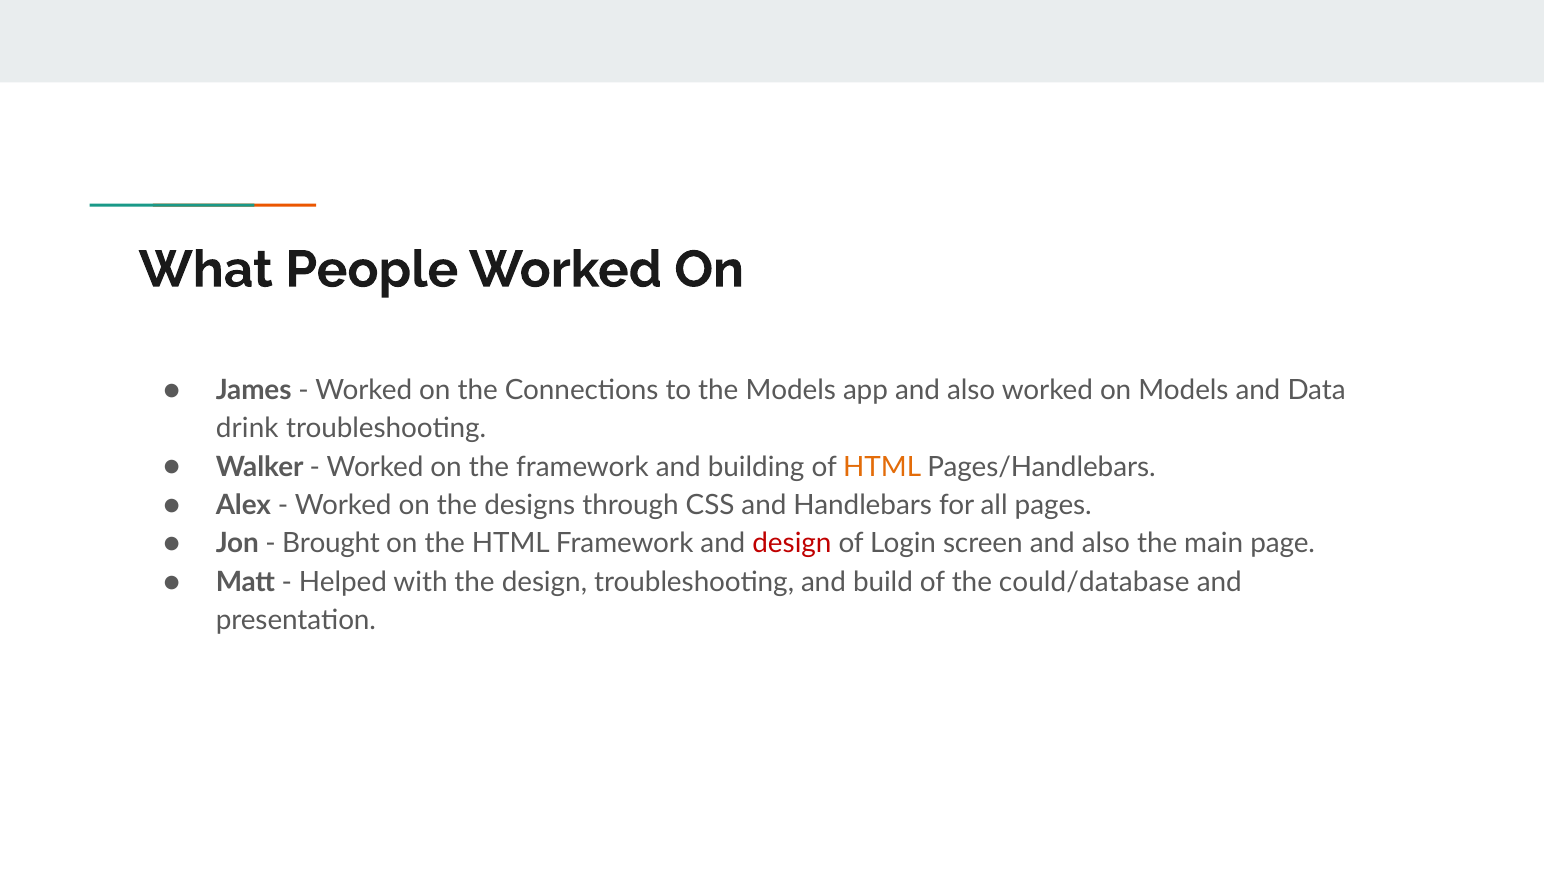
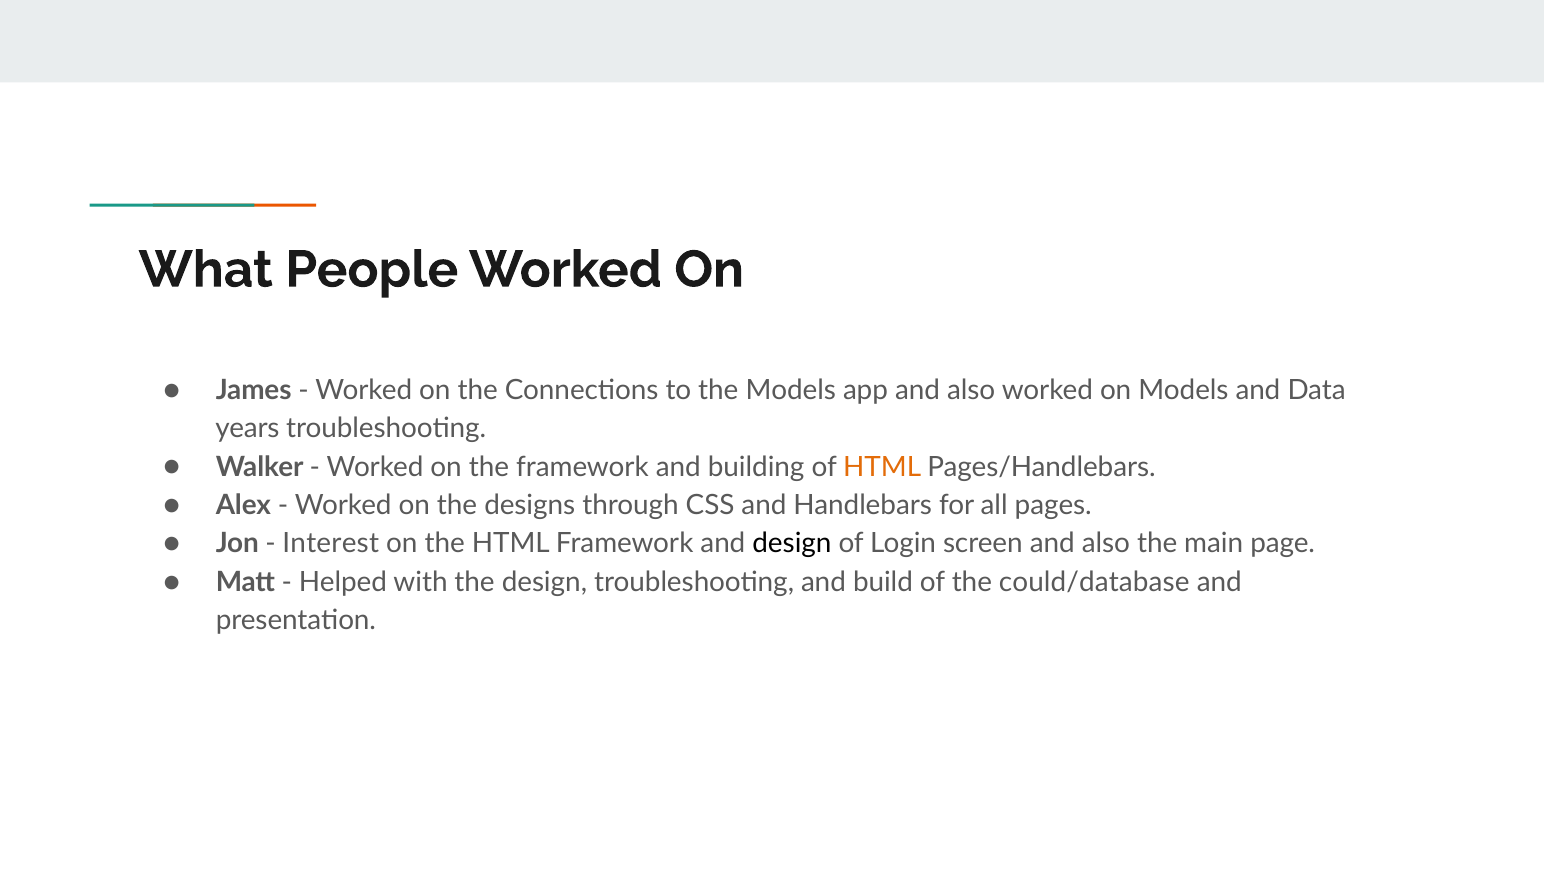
drink: drink -> years (247, 428)
Brought: Brought -> Interest (331, 543)
design colour: red -> black (792, 543)
